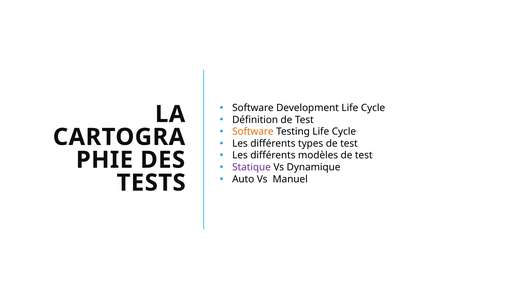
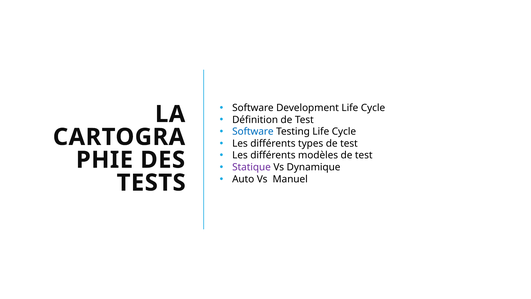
Software colour: orange -> blue (253, 131)
